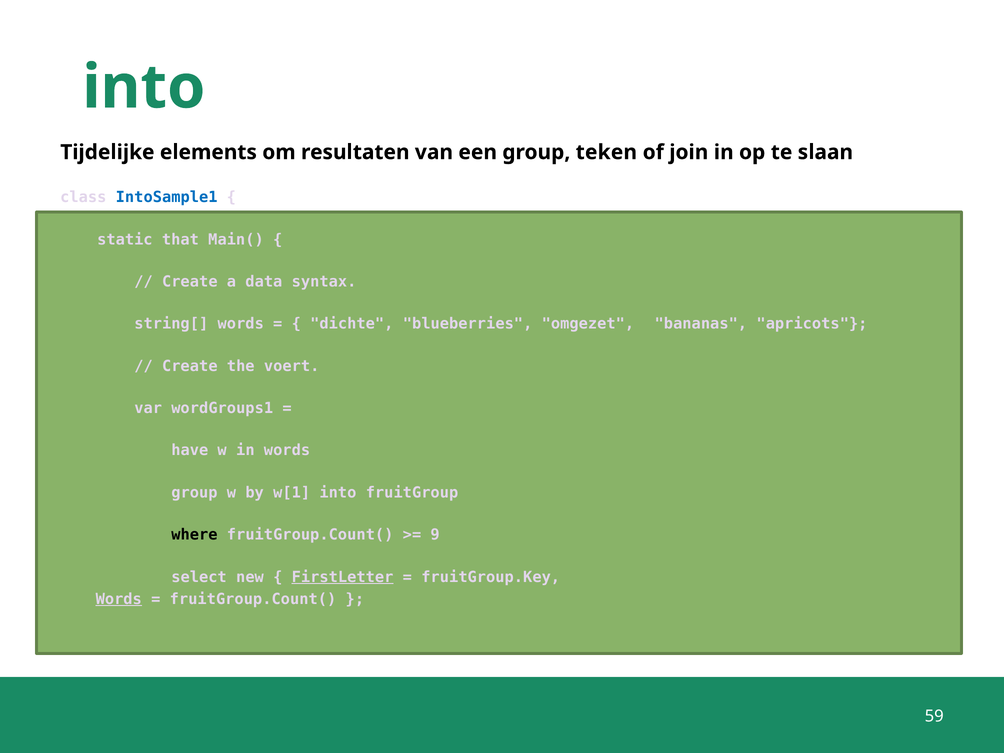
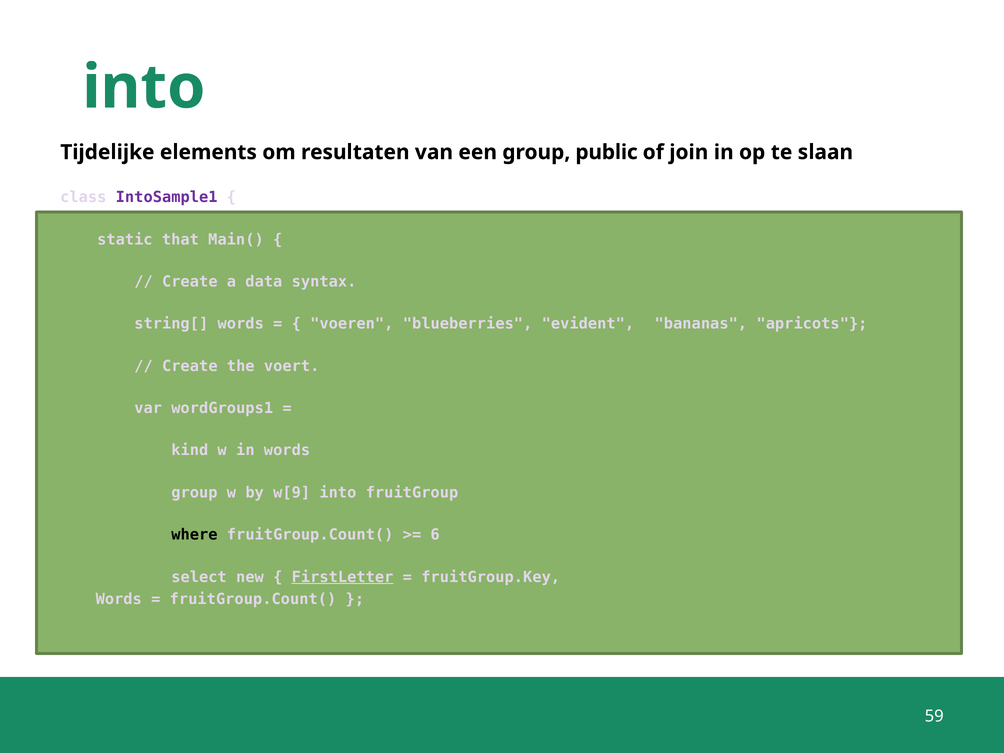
teken: teken -> public (607, 152)
IntoSample1 colour: blue -> purple (167, 197)
dichte: dichte -> voeren (352, 324)
omgezet: omgezet -> evident (588, 324)
have: have -> kind (190, 450)
w[1: w[1 -> w[9 (292, 493)
9: 9 -> 6 (435, 535)
Words underline: present -> none (119, 599)
